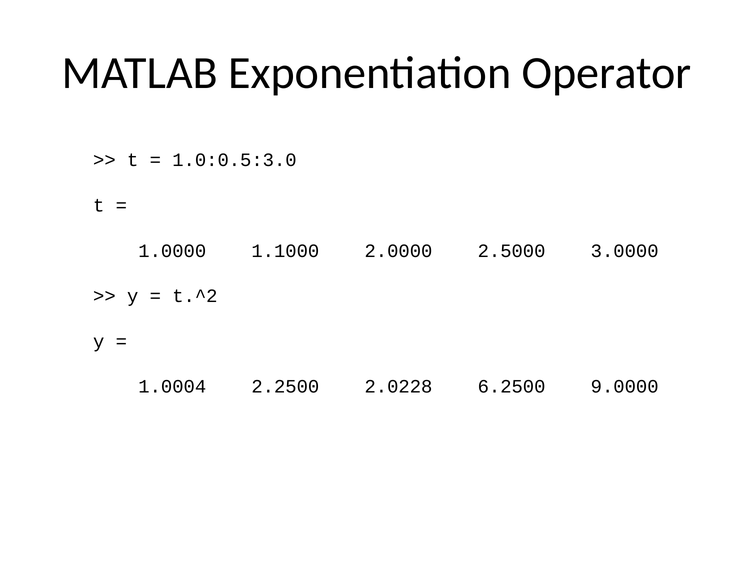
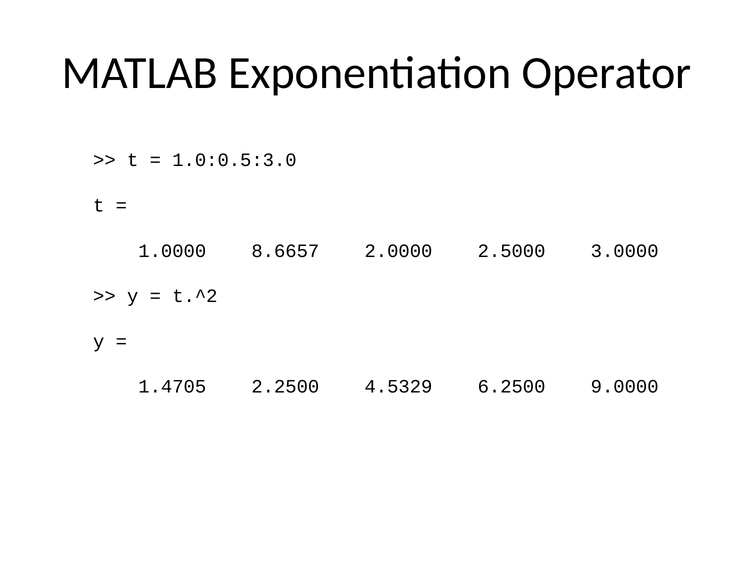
1.1000: 1.1000 -> 8.6657 (285, 251)
1.0004: 1.0004 -> 1.4705 (172, 386)
2.0228: 2.0228 -> 4.5329 (398, 386)
